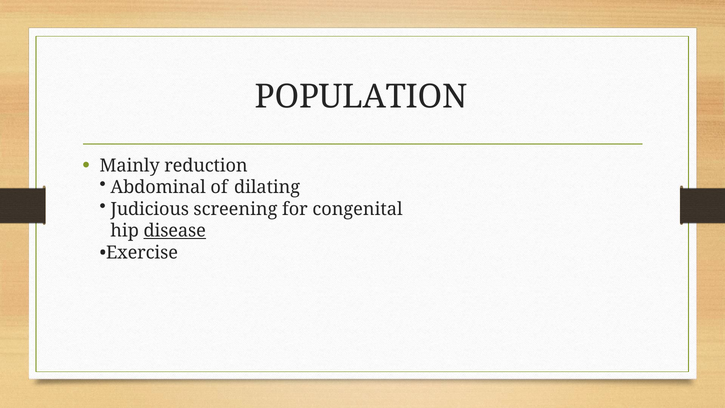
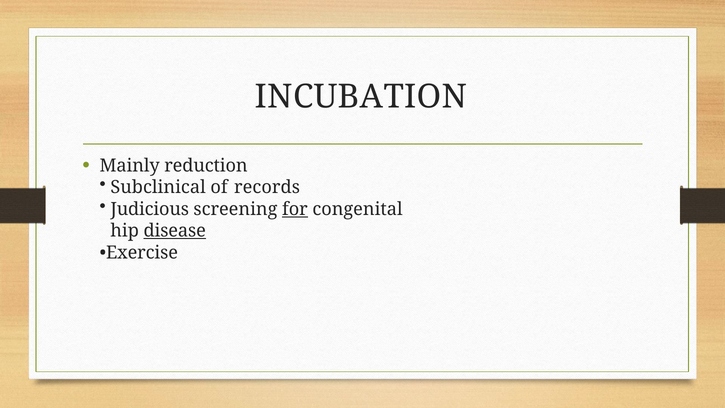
POPULATION: POPULATION -> INCUBATION (361, 97)
Abdominal: Abdominal -> Subclinical (158, 187)
dilating: dilating -> records (267, 187)
for underline: none -> present (295, 209)
